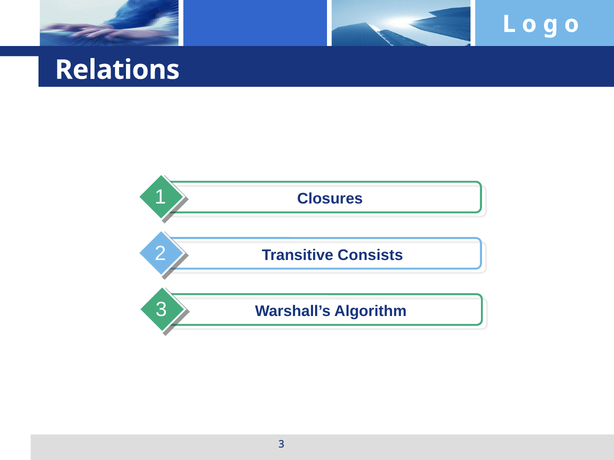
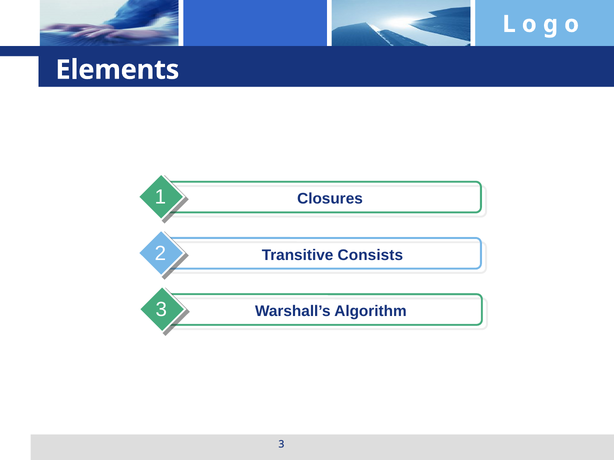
Relations: Relations -> Elements (117, 70)
